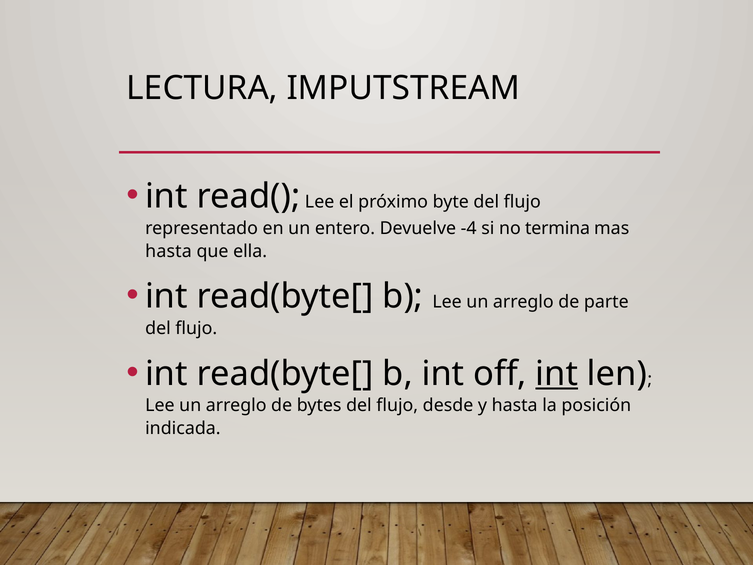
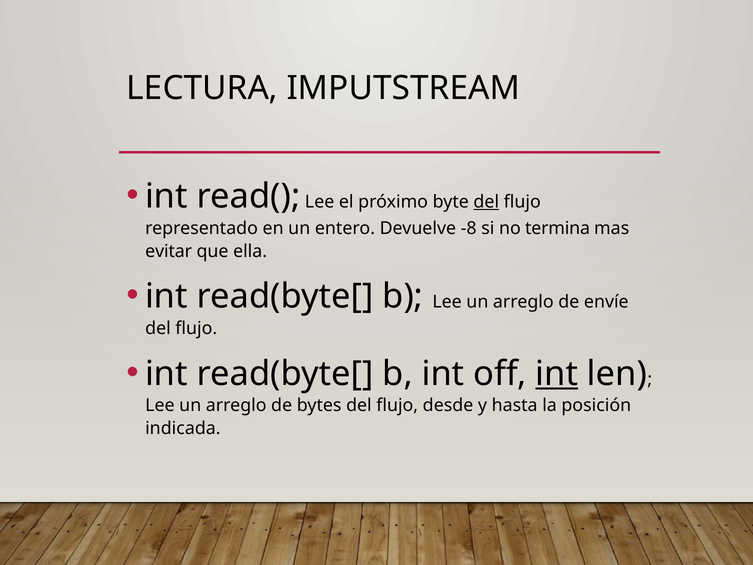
del underline: none -> present (486, 202)
-4: -4 -> -8 (469, 228)
hasta: hasta -> evitar (169, 251)
parte: parte -> envíe (606, 302)
